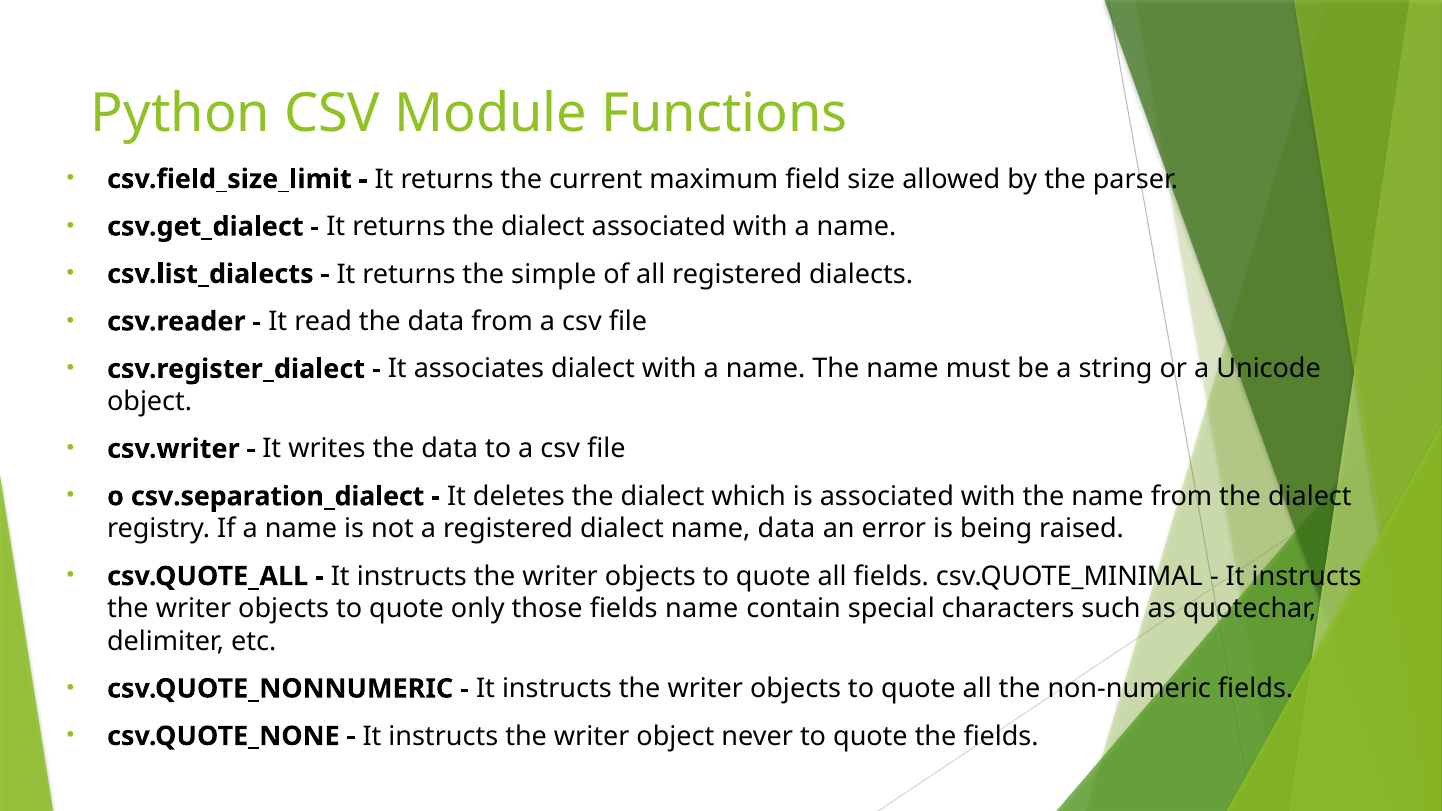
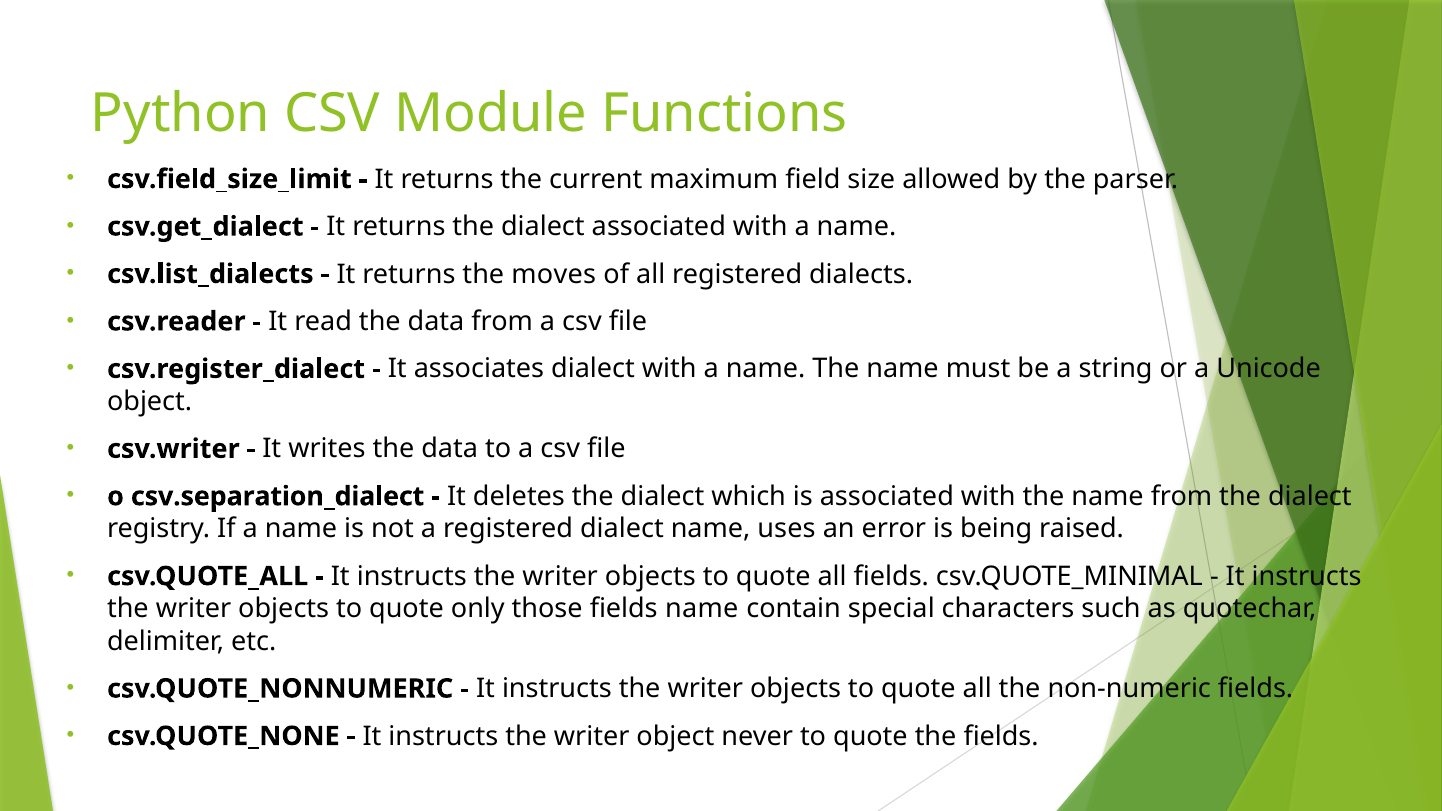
simple: simple -> moves (554, 274)
name data: data -> uses (787, 529)
